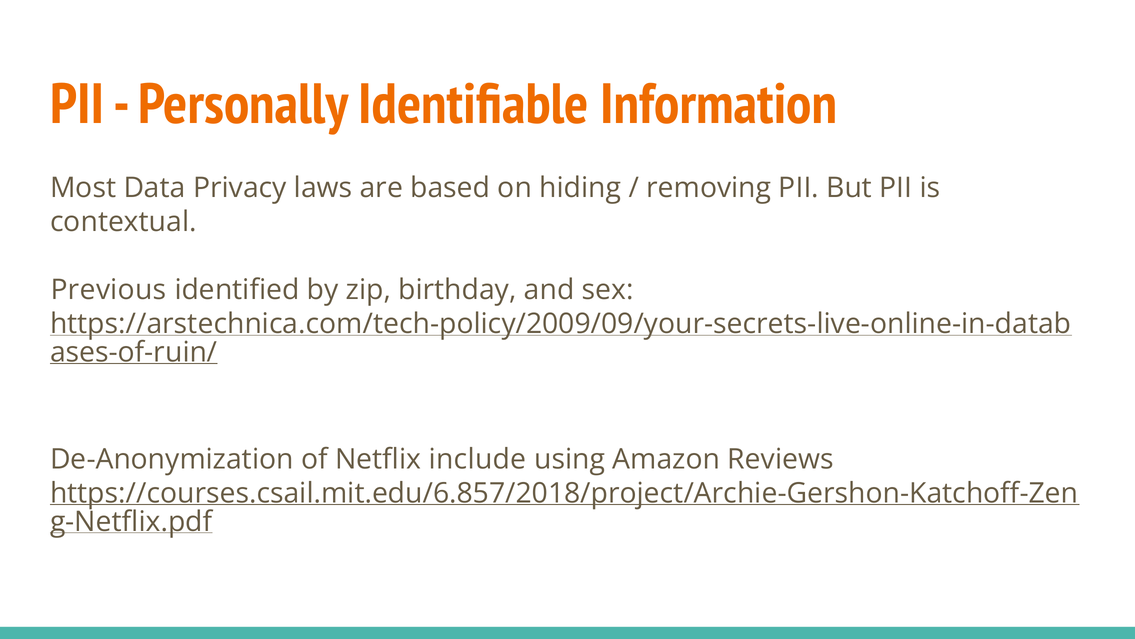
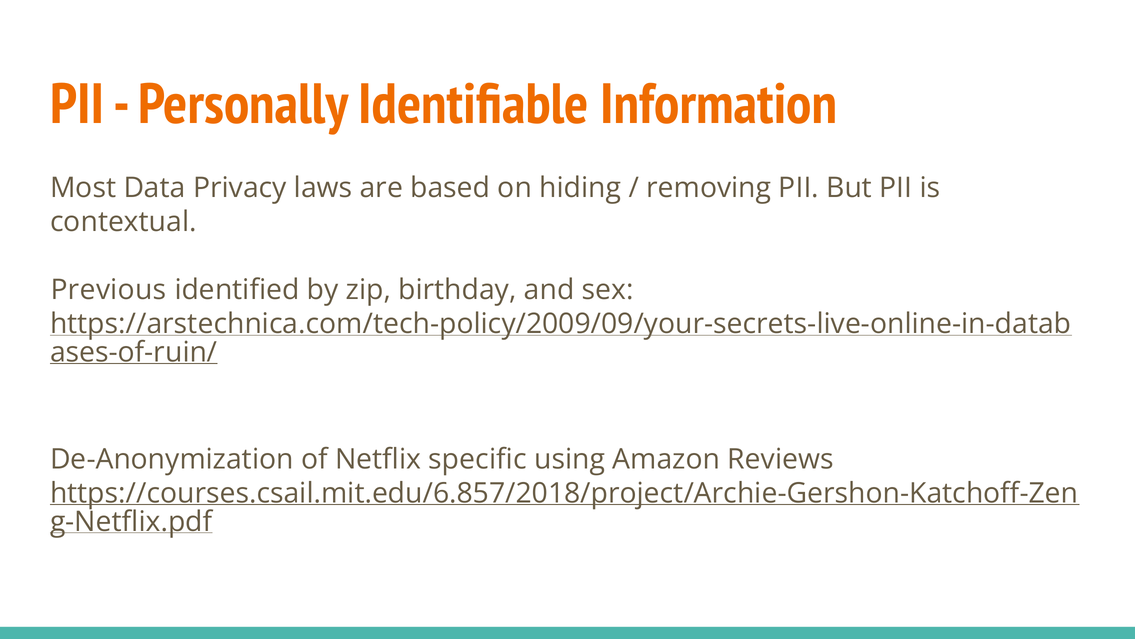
include: include -> specific (478, 459)
